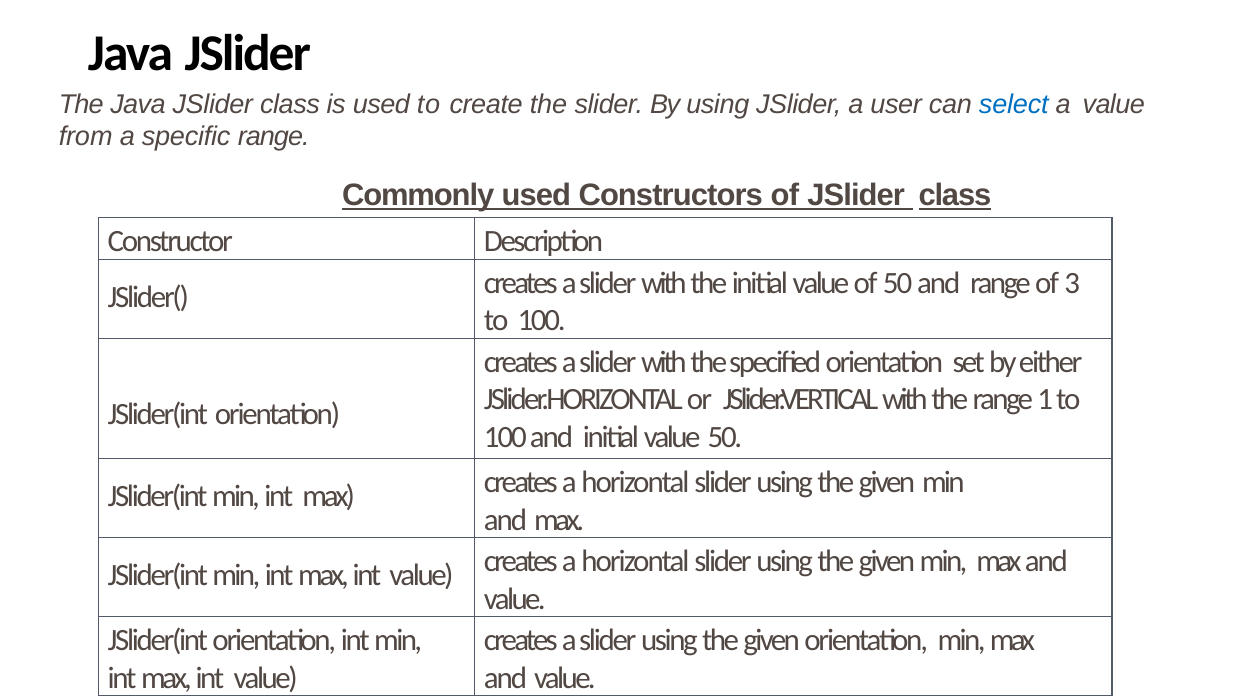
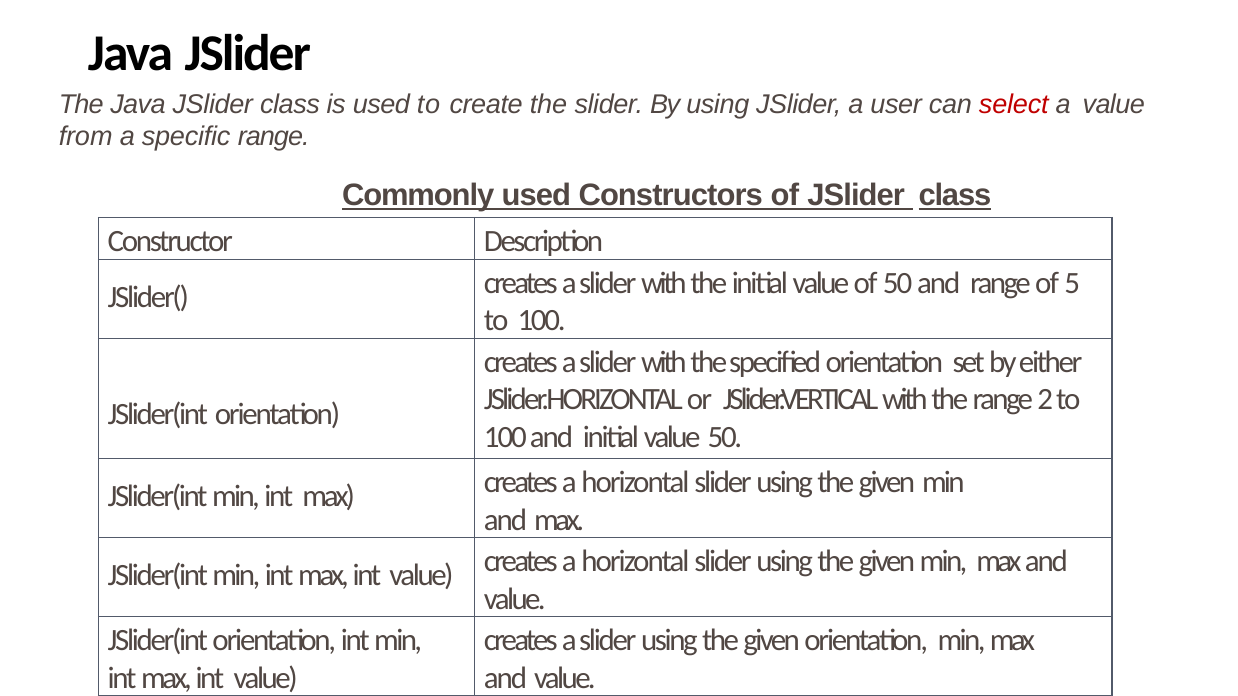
select colour: blue -> red (1014, 105)
3: 3 -> 5 (1072, 283)
1: 1 -> 2 (1045, 400)
